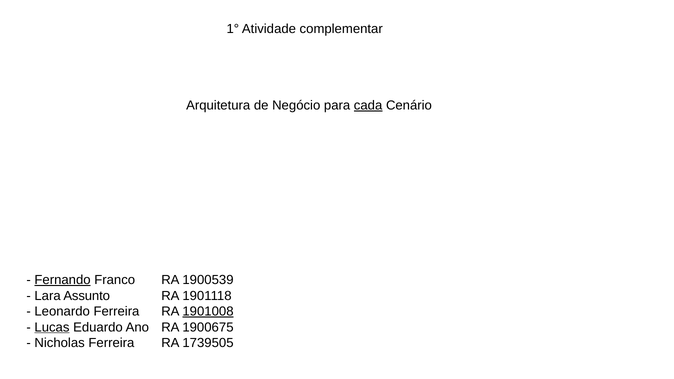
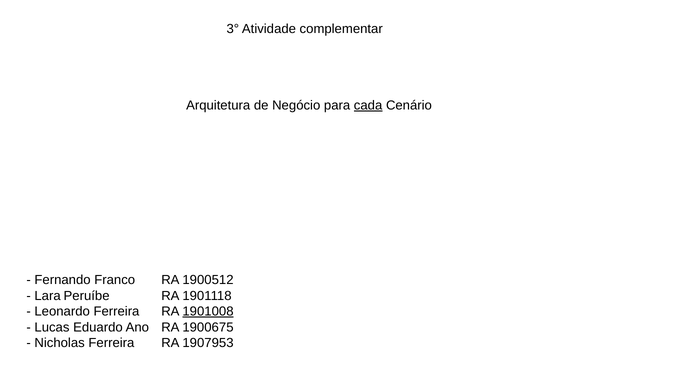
1°: 1° -> 3° (233, 29)
Fernando underline: present -> none (63, 280)
1900539: 1900539 -> 1900512 (208, 280)
Assunto: Assunto -> Peruíbe (87, 296)
Lucas underline: present -> none (52, 327)
1739505: 1739505 -> 1907953 (208, 343)
